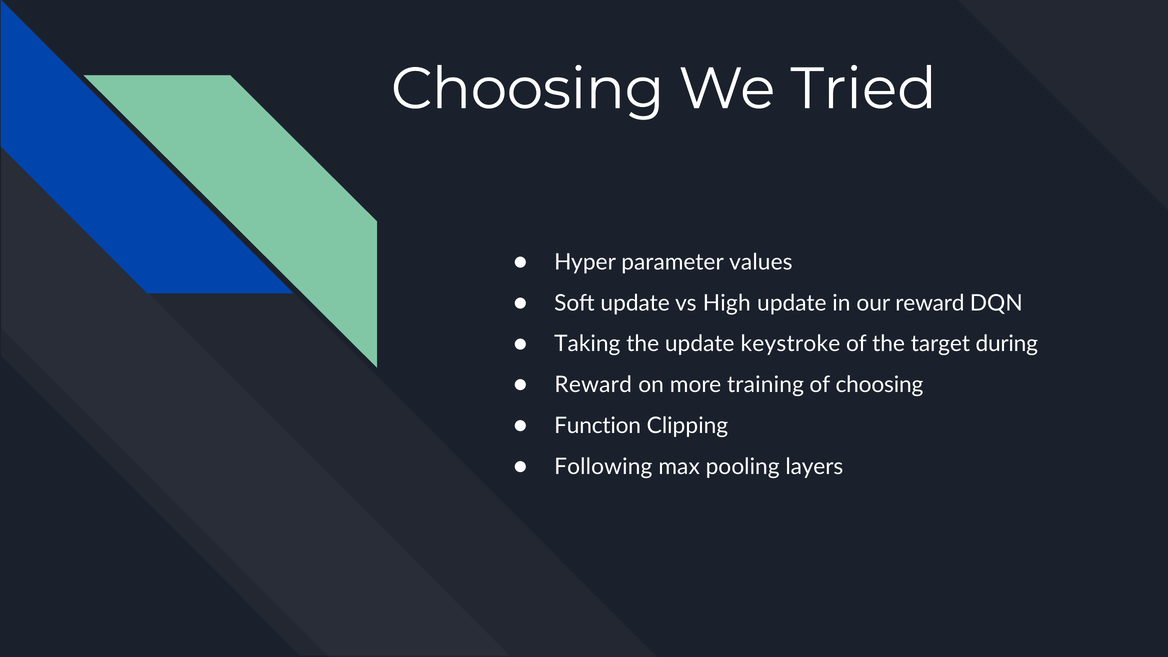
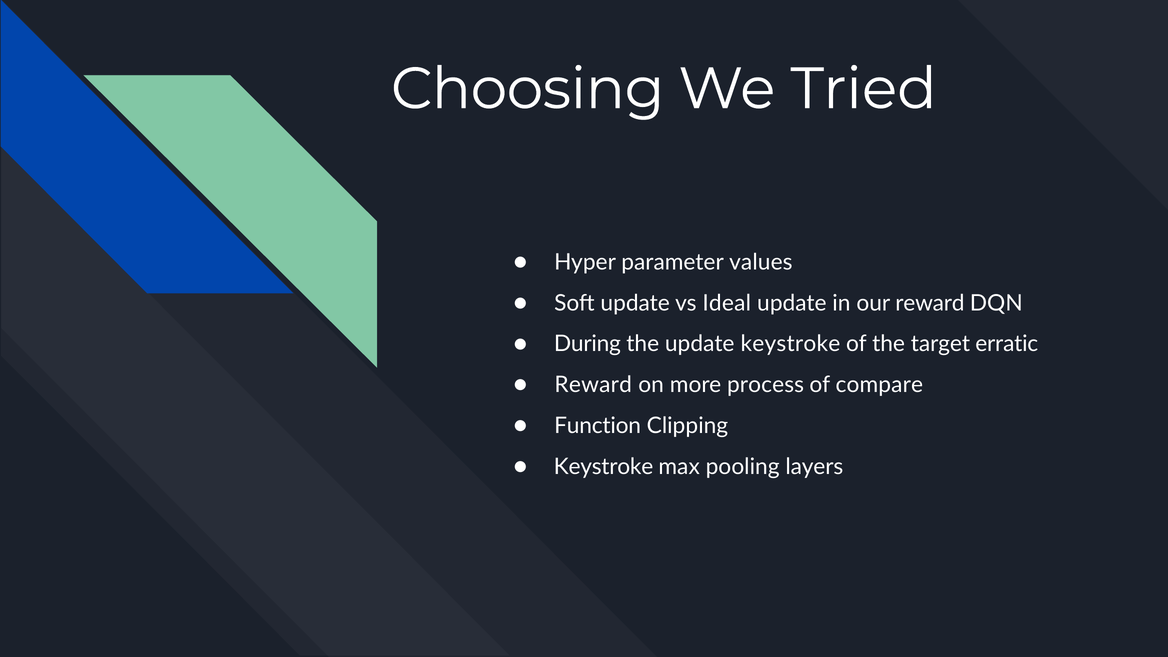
High: High -> Ideal (727, 303)
Taking: Taking -> During (587, 344)
during: during -> erratic (1007, 344)
training: training -> process (766, 385)
of choosing: choosing -> compare (879, 385)
Following: Following -> Keystroke (603, 467)
